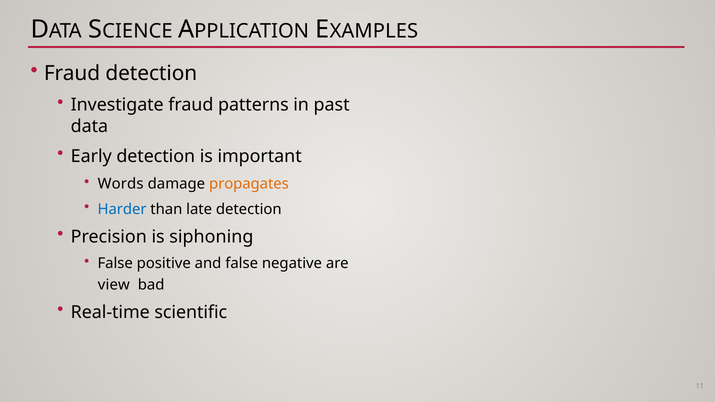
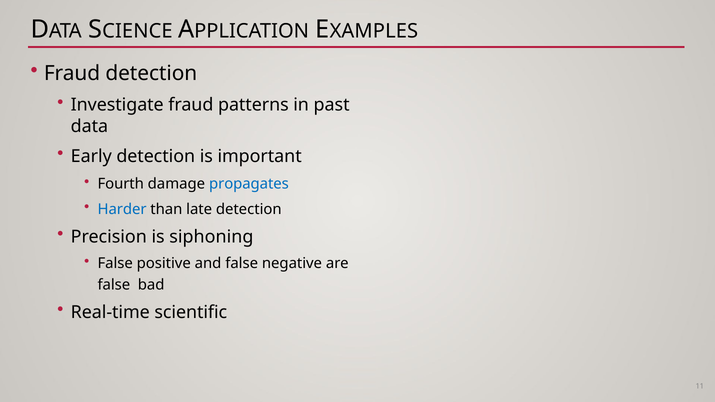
Words: Words -> Fourth (121, 184)
propagates colour: orange -> blue (249, 184)
view: view -> false (114, 285)
